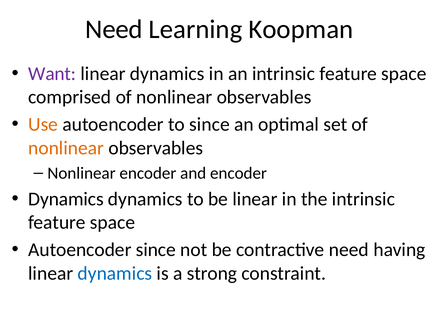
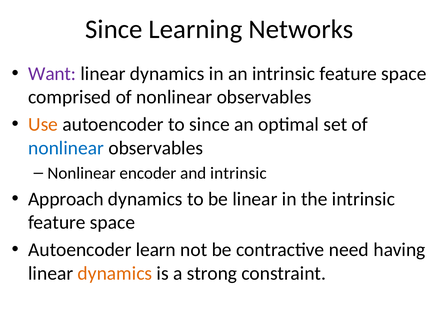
Need: Need -> Since (114, 29)
Koopman: Koopman -> Networks (301, 29)
nonlinear colour: orange -> blue (66, 148)
and encoder: encoder -> intrinsic (238, 173)
Dynamics: Dynamics -> Approach (66, 199)
Autoencoder since: since -> learn (156, 250)
dynamics colour: blue -> orange (115, 273)
